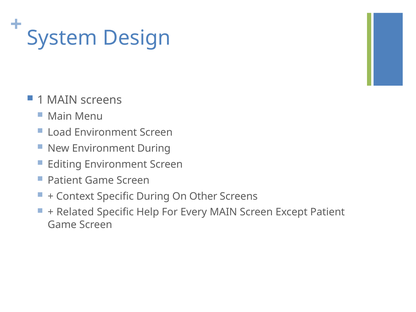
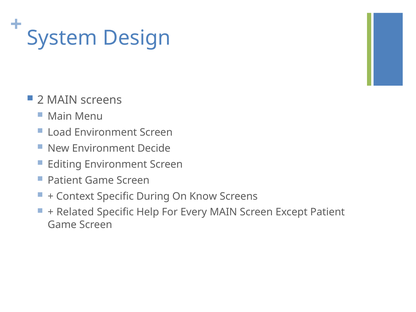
1: 1 -> 2 (41, 100)
Environment During: During -> Decide (154, 148)
Other: Other -> Know (203, 196)
